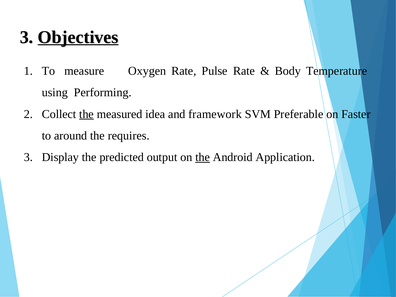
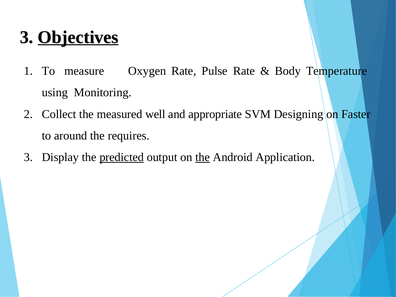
Performing: Performing -> Monitoring (103, 93)
the underline: present -> none (87, 114)
idea: idea -> well (155, 114)
framework: framework -> appropriate (215, 114)
Preferable: Preferable -> Designing (299, 114)
predicted underline: none -> present (122, 157)
